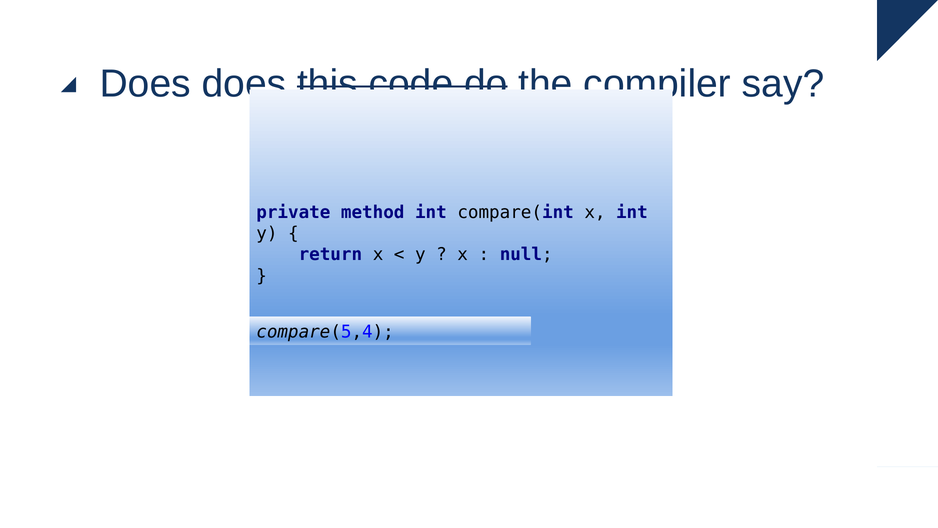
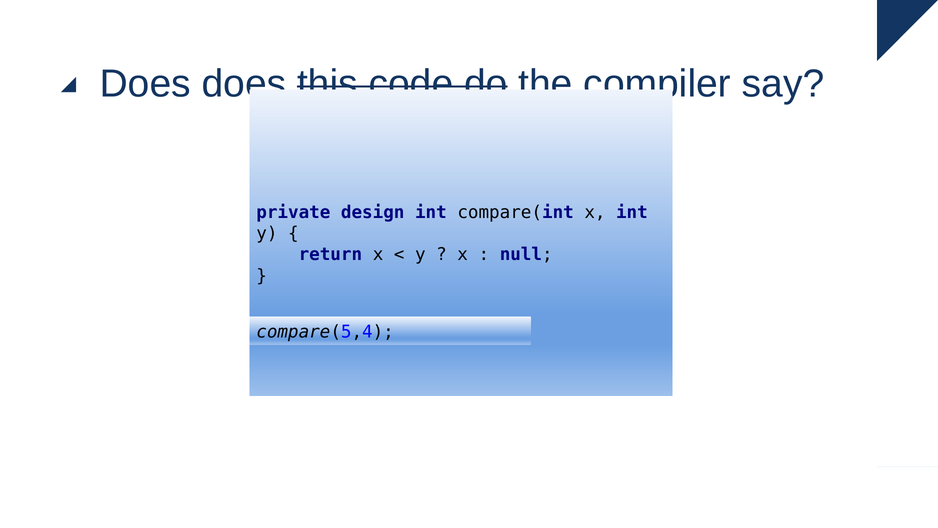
method: method -> design (373, 212)
